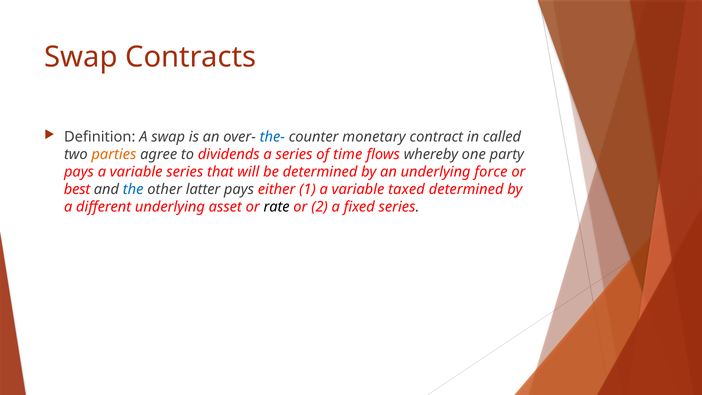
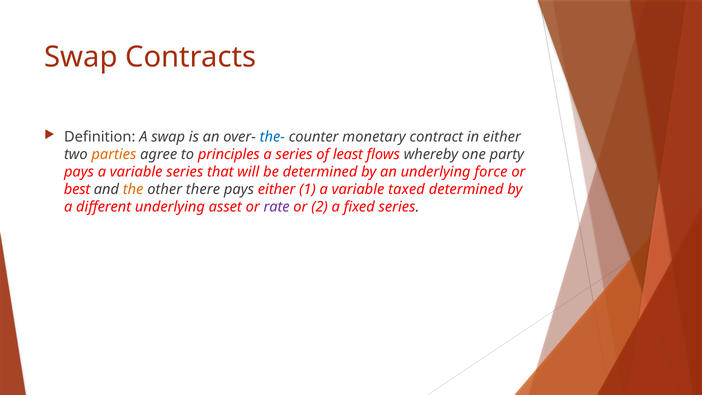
in called: called -> either (502, 137)
dividends: dividends -> principles (229, 154)
time: time -> least (348, 154)
the colour: blue -> orange (133, 190)
latter: latter -> there (203, 190)
rate colour: black -> purple (277, 207)
